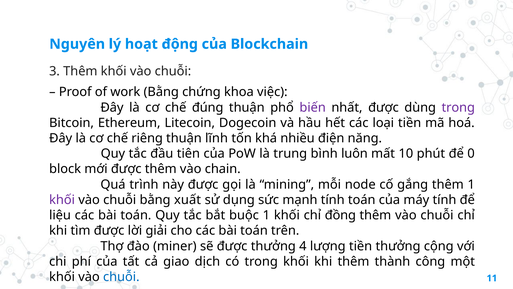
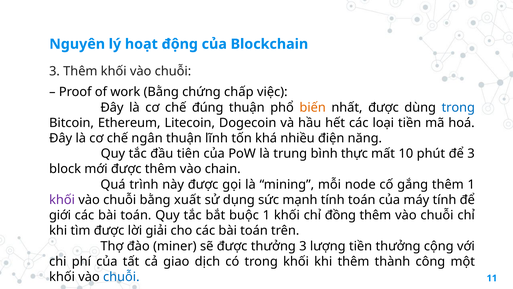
khoa: khoa -> chấp (239, 92)
biến colour: purple -> orange (313, 107)
trong colour: purple -> blue (458, 107)
riêng: riêng -> ngân (147, 138)
luôn: luôn -> thực (354, 153)
để 0: 0 -> 3 (471, 153)
liệu: liệu -> giới (60, 215)
thưởng 4: 4 -> 3 (303, 246)
